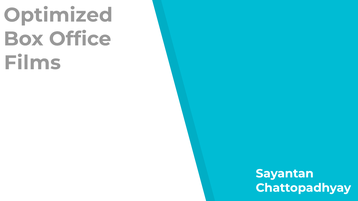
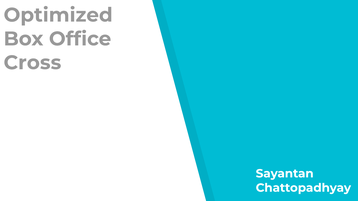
Films: Films -> Cross (32, 63)
